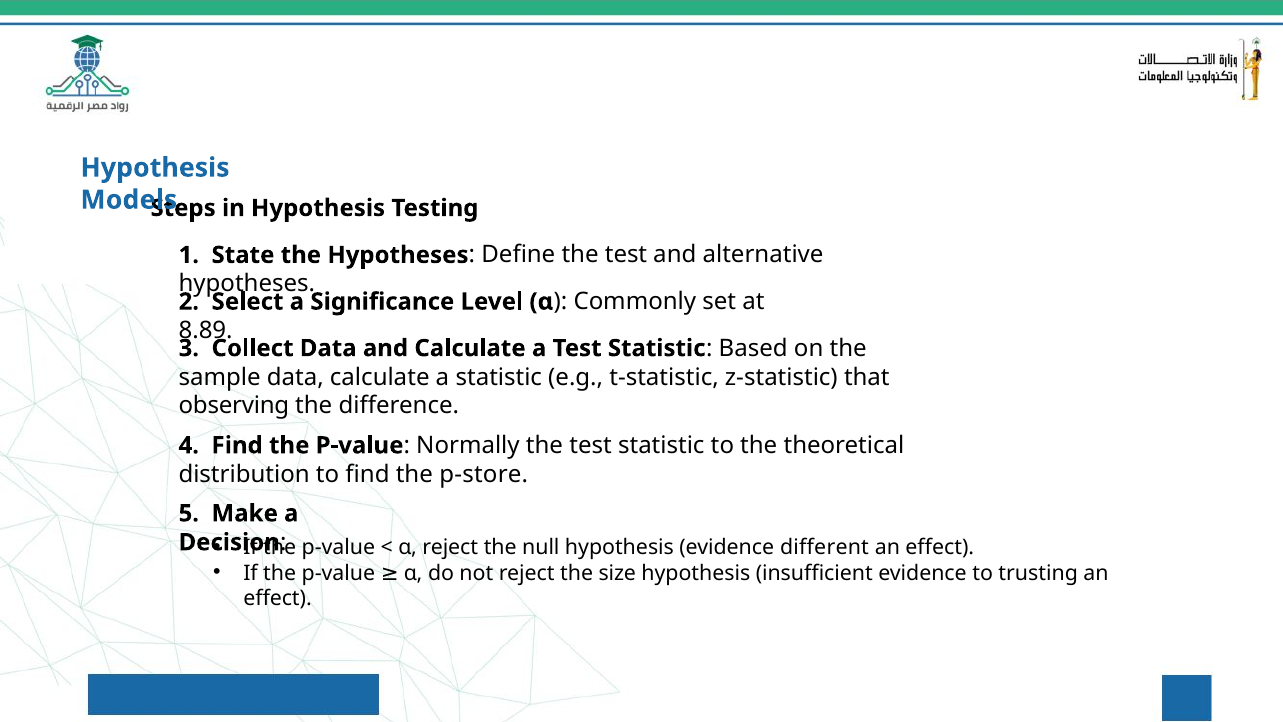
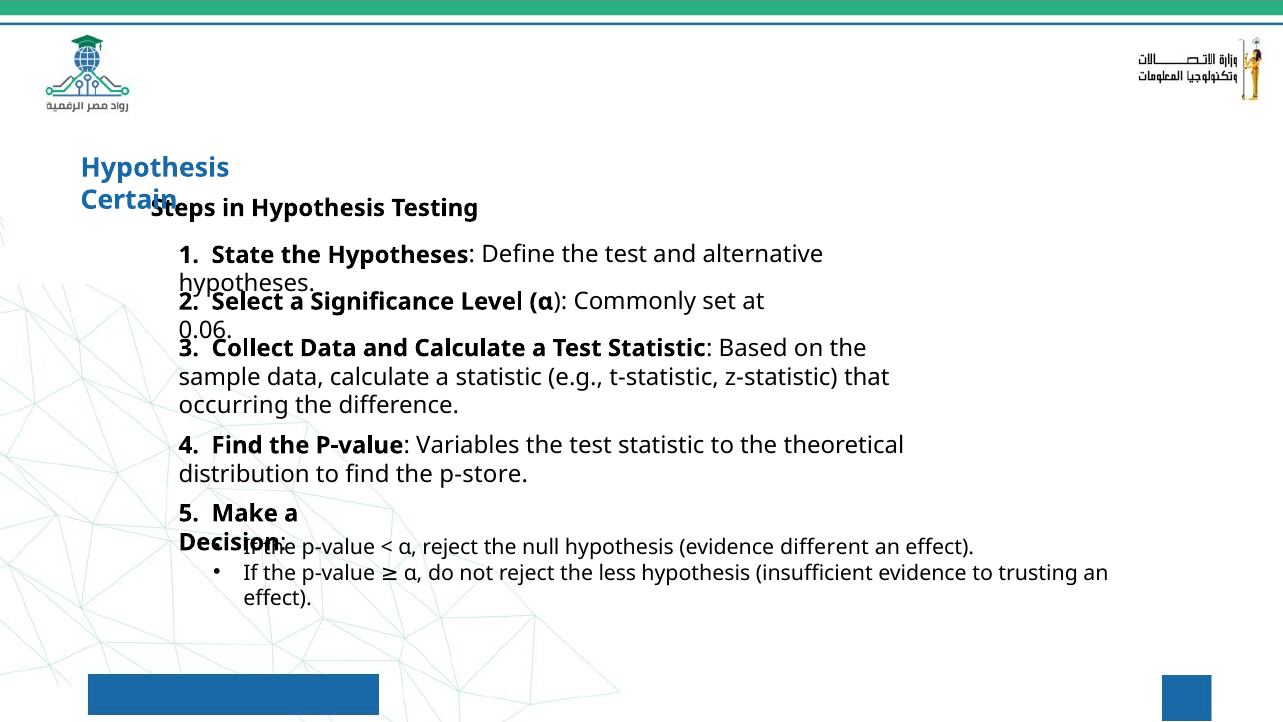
Models: Models -> Certain (129, 200)
8.89: 8.89 -> 0.06 (206, 330)
observing: observing -> occurring (234, 406)
Normally: Normally -> Variables (468, 445)
size: size -> less (617, 573)
